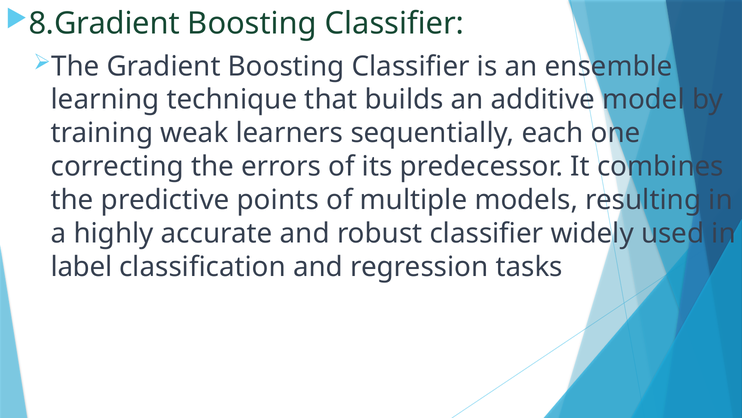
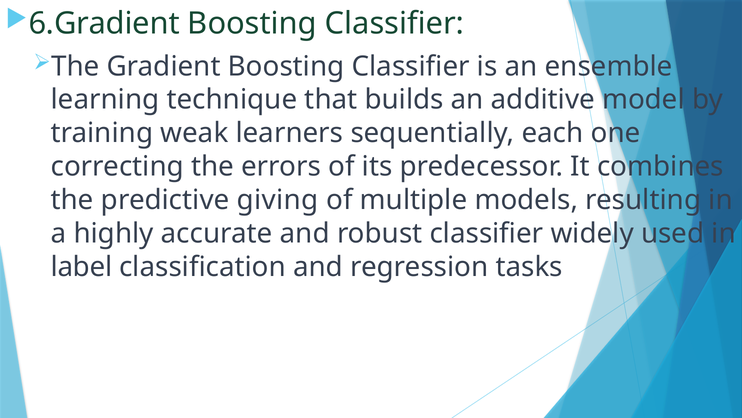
8.Gradient: 8.Gradient -> 6.Gradient (104, 23)
points: points -> giving (278, 200)
